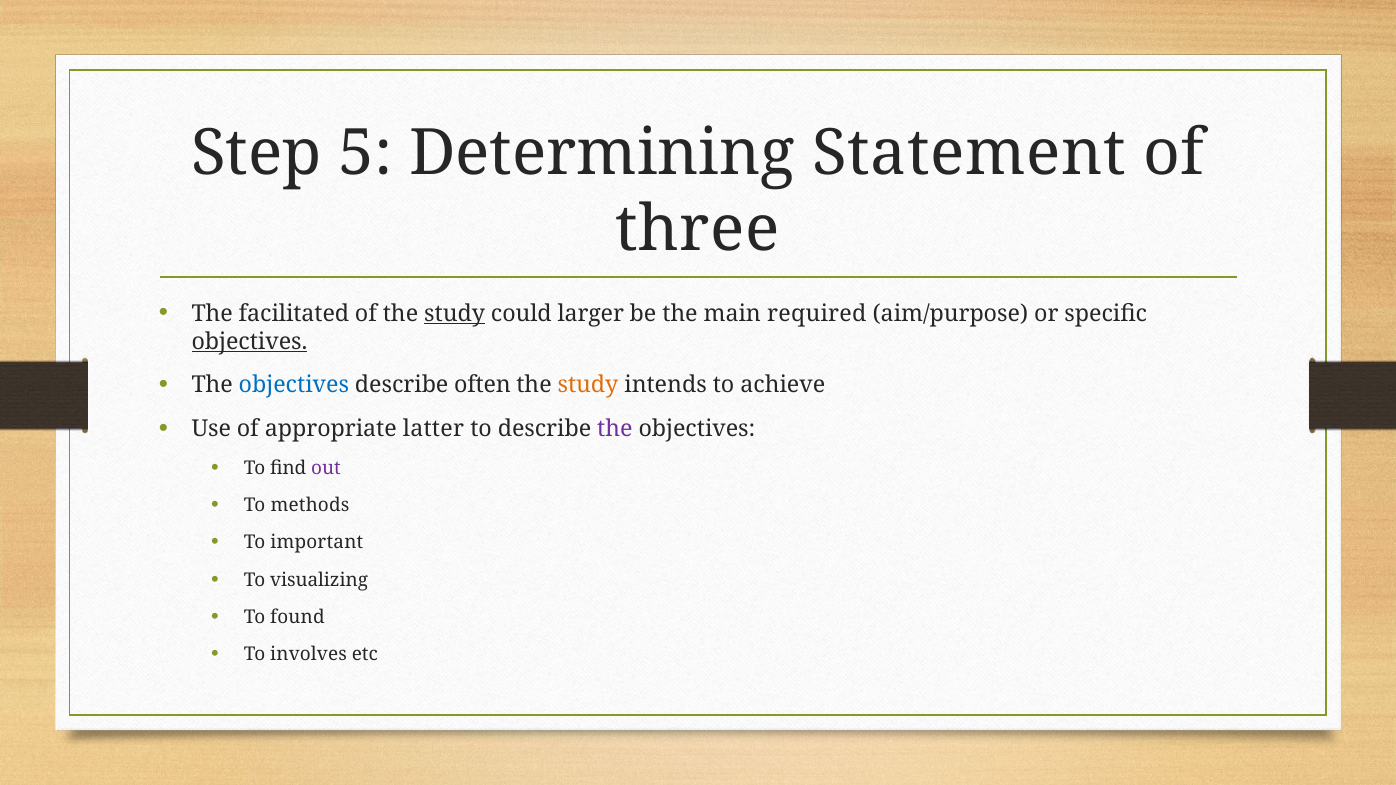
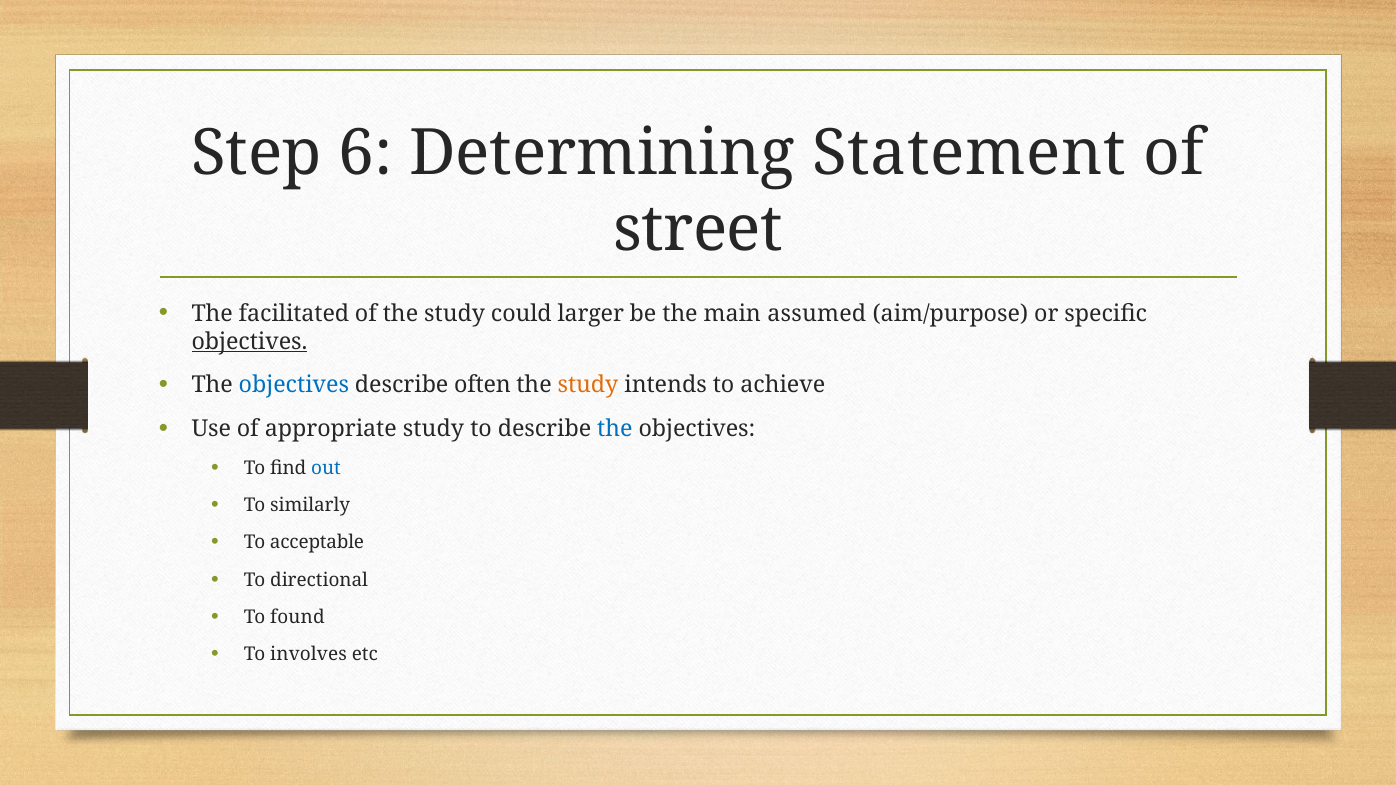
5: 5 -> 6 (365, 153)
three: three -> street (698, 230)
study underline: present -> none (455, 314)
required: required -> assumed (817, 314)
appropriate latter: latter -> study (433, 429)
the colour: purple -> blue (615, 429)
out colour: purple -> blue (326, 468)
methods: methods -> similarly (310, 506)
important: important -> acceptable (317, 543)
visualizing: visualizing -> directional (319, 580)
